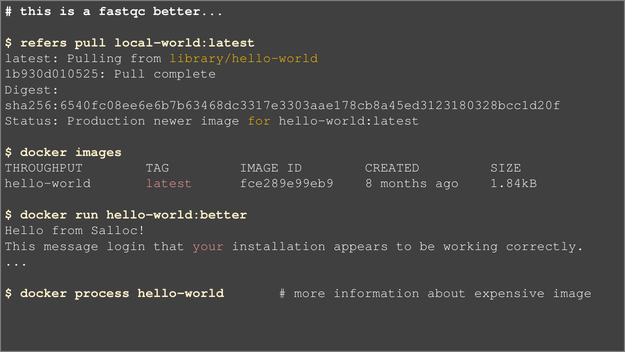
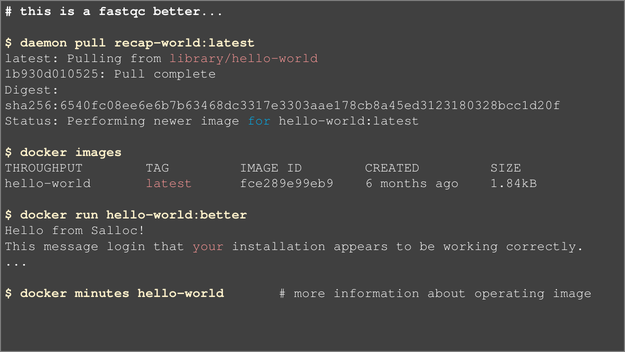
refers: refers -> daemon (44, 42)
local-world:latest: local-world:latest -> recap-world:latest (185, 42)
library/hello-world colour: yellow -> pink (243, 58)
Production: Production -> Performing (106, 120)
for colour: yellow -> light blue (259, 120)
8: 8 -> 6 (369, 183)
process: process -> minutes (102, 292)
expensive: expensive -> operating (510, 292)
